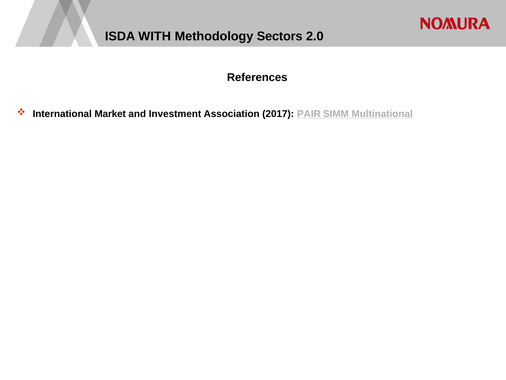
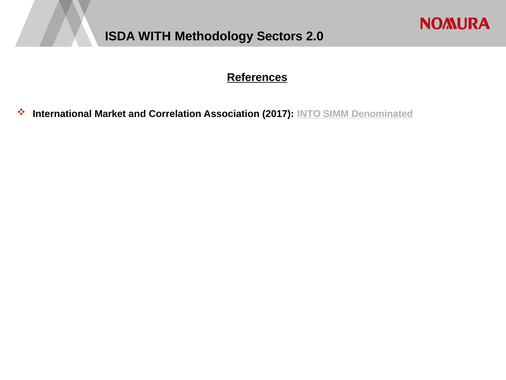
References underline: none -> present (257, 78)
Investment: Investment -> Correlation (175, 114)
PAIR: PAIR -> INTO (309, 114)
Multinational: Multinational -> Denominated (382, 114)
